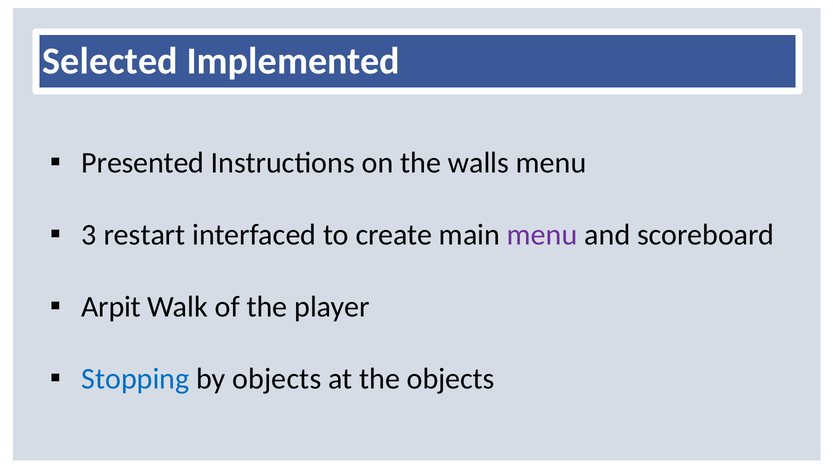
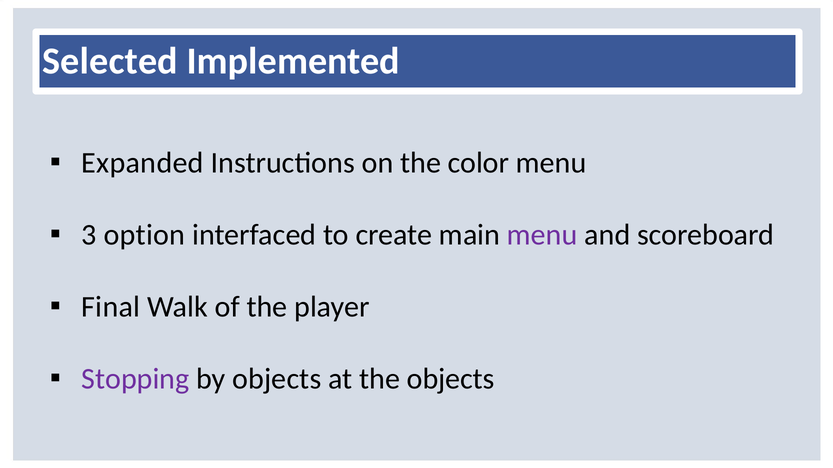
Presented: Presented -> Expanded (143, 163)
walls: walls -> color (478, 163)
restart: restart -> option (144, 235)
Arpit: Arpit -> Final (111, 307)
Stopping colour: blue -> purple (135, 380)
